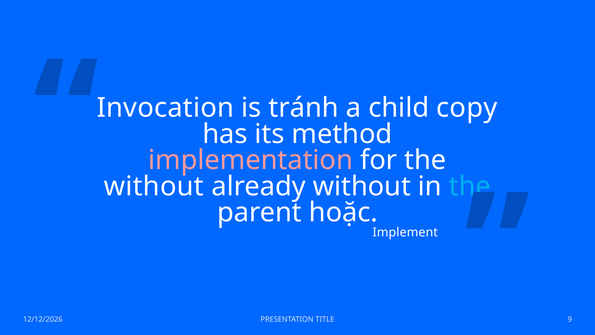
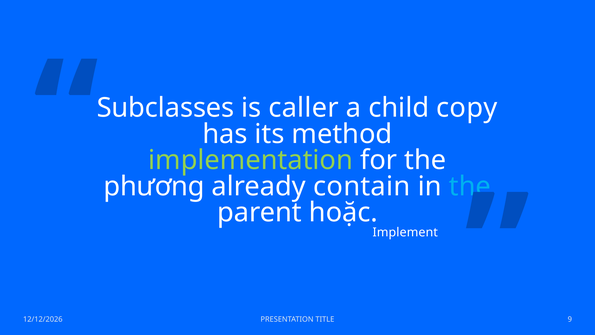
Invocation: Invocation -> Subclasses (165, 108)
tránh: tránh -> caller (304, 108)
implementation colour: pink -> light green (251, 160)
without: without -> phương (154, 186)
already without: without -> contain (362, 186)
